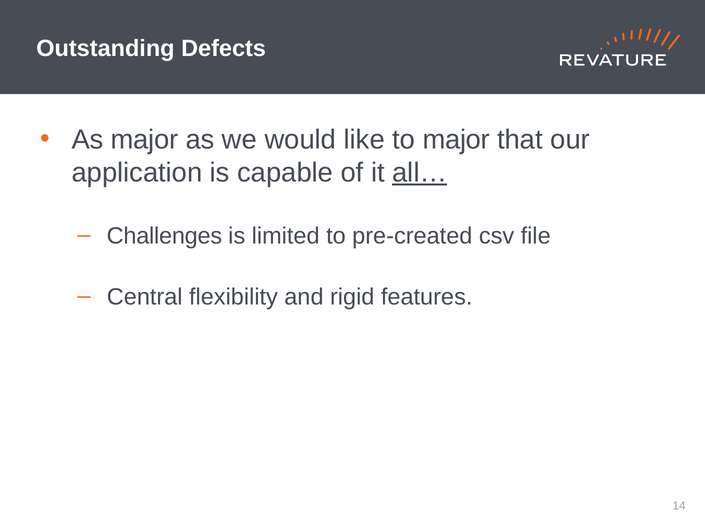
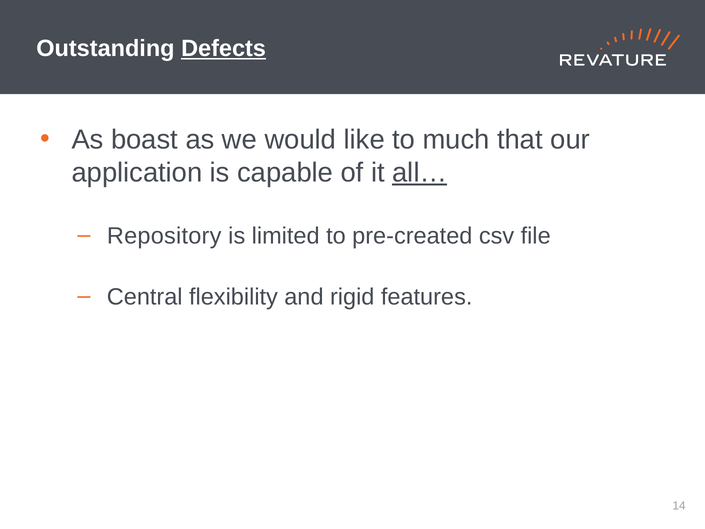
Defects underline: none -> present (224, 48)
As major: major -> boast (145, 140)
to major: major -> much (456, 140)
Challenges: Challenges -> Repository (164, 236)
